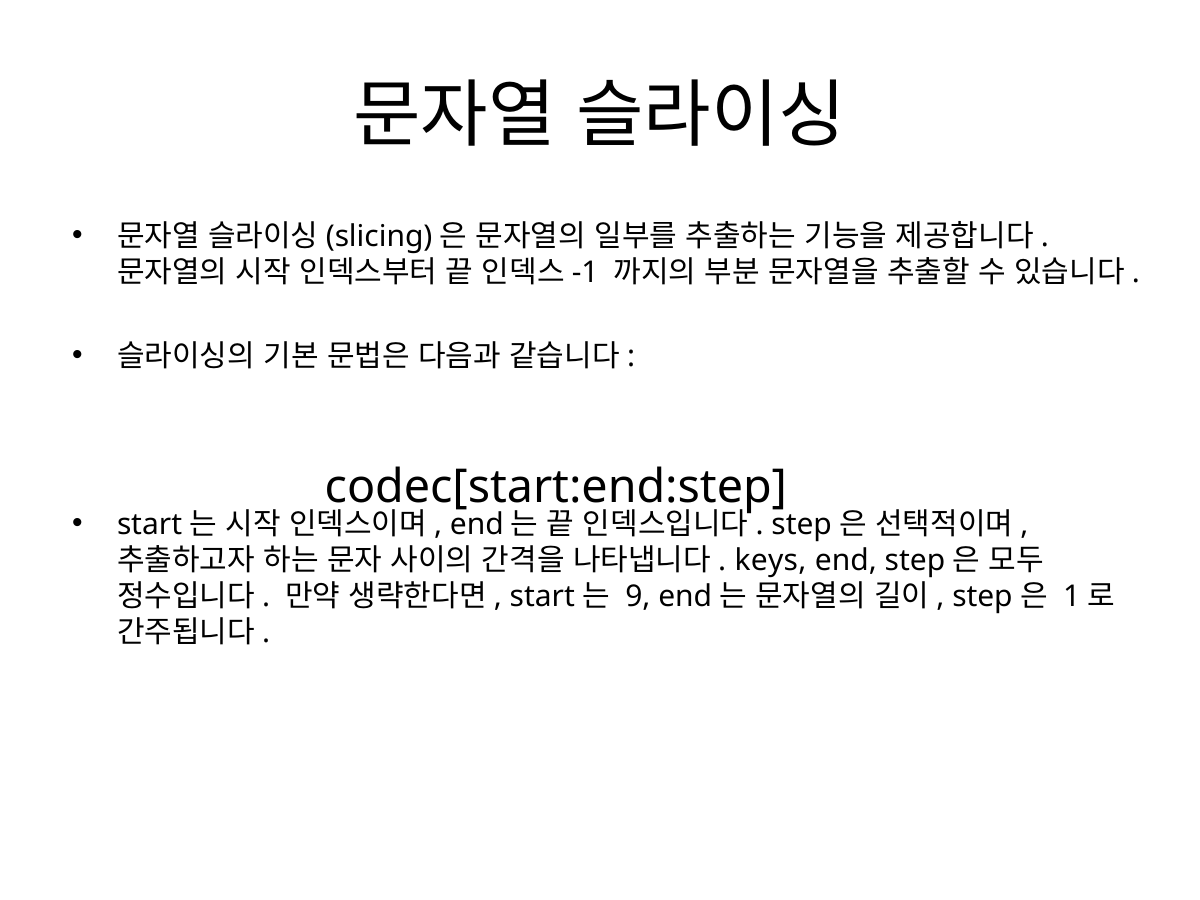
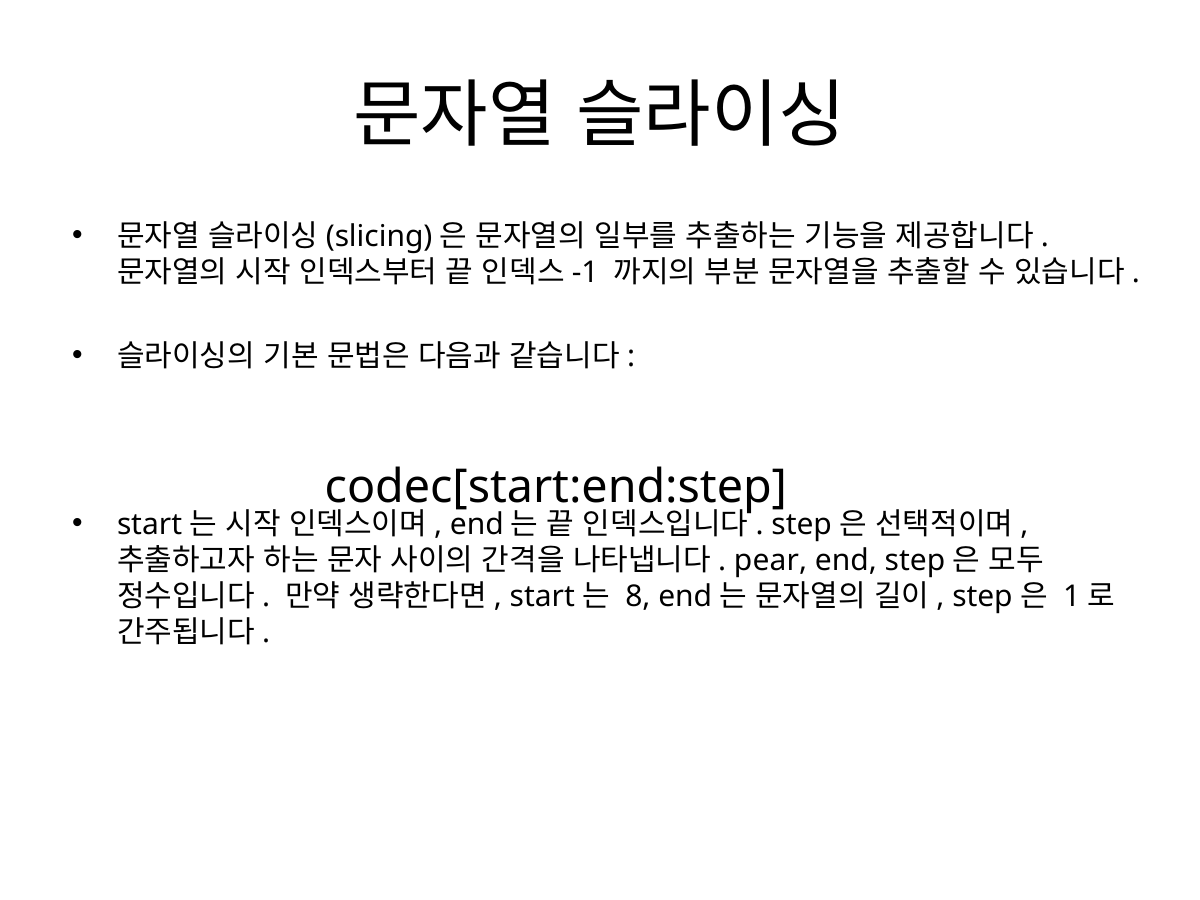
keys: keys -> pear (771, 560)
9: 9 -> 8 (638, 596)
